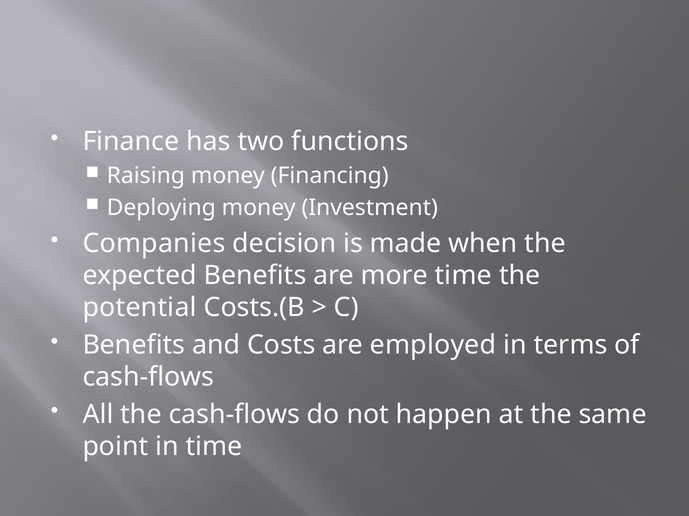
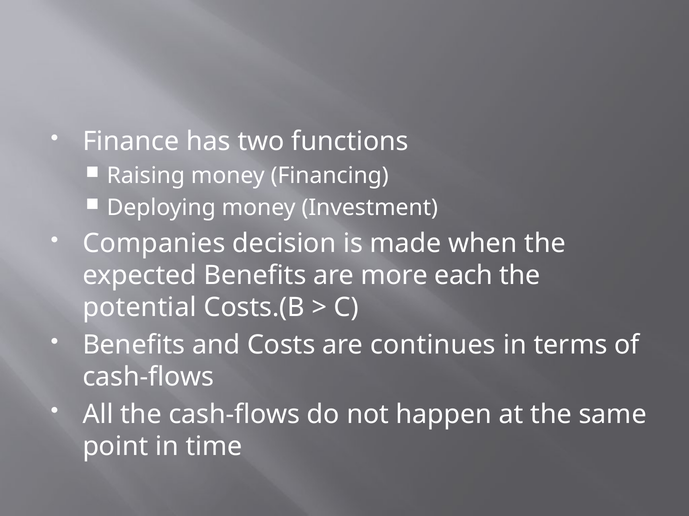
more time: time -> each (464, 276)
employed: employed -> continues (433, 345)
